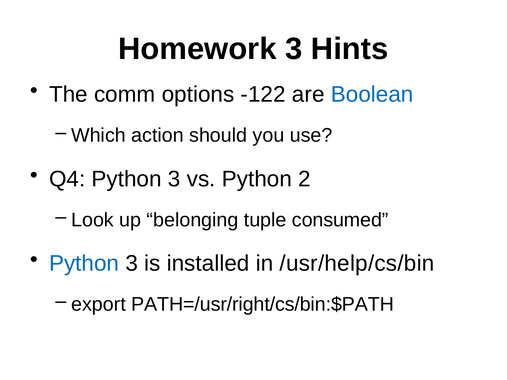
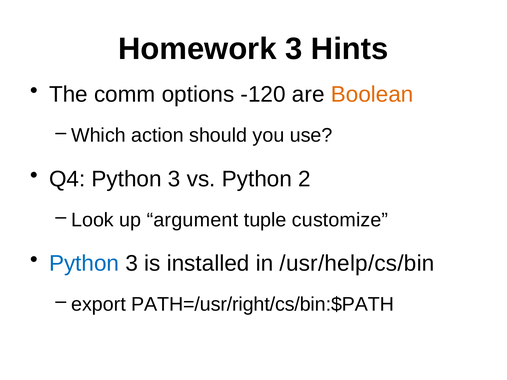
-122: -122 -> -120 (263, 95)
Boolean colour: blue -> orange (372, 95)
belonging: belonging -> argument (192, 220)
consumed: consumed -> customize (340, 220)
